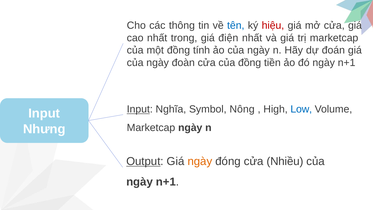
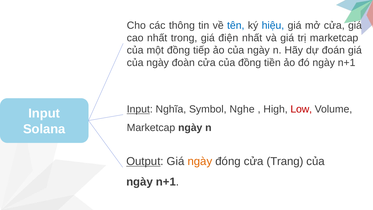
hiệu colour: red -> blue (273, 25)
tính: tính -> tiếp (201, 50)
Nông: Nông -> Nghe (242, 109)
Low colour: blue -> red (301, 109)
Nhưng: Nhưng -> Solana (44, 129)
Nhiều: Nhiều -> Trang (285, 161)
